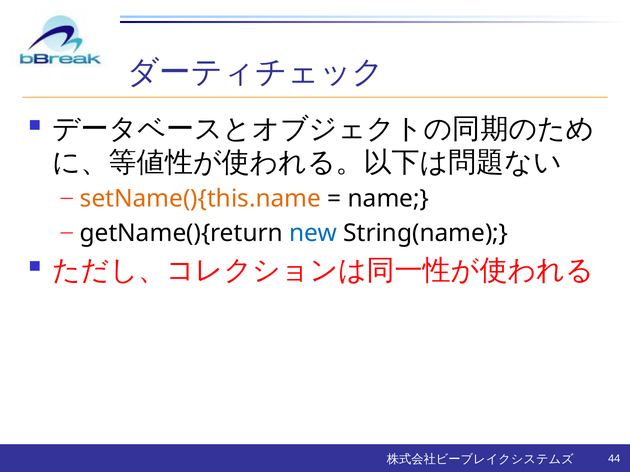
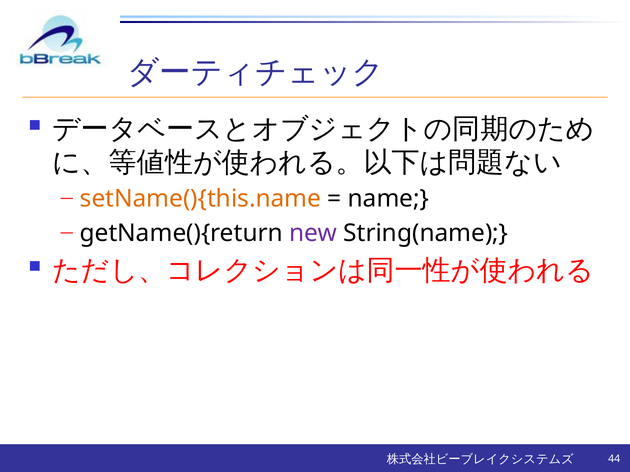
new colour: blue -> purple (313, 233)
